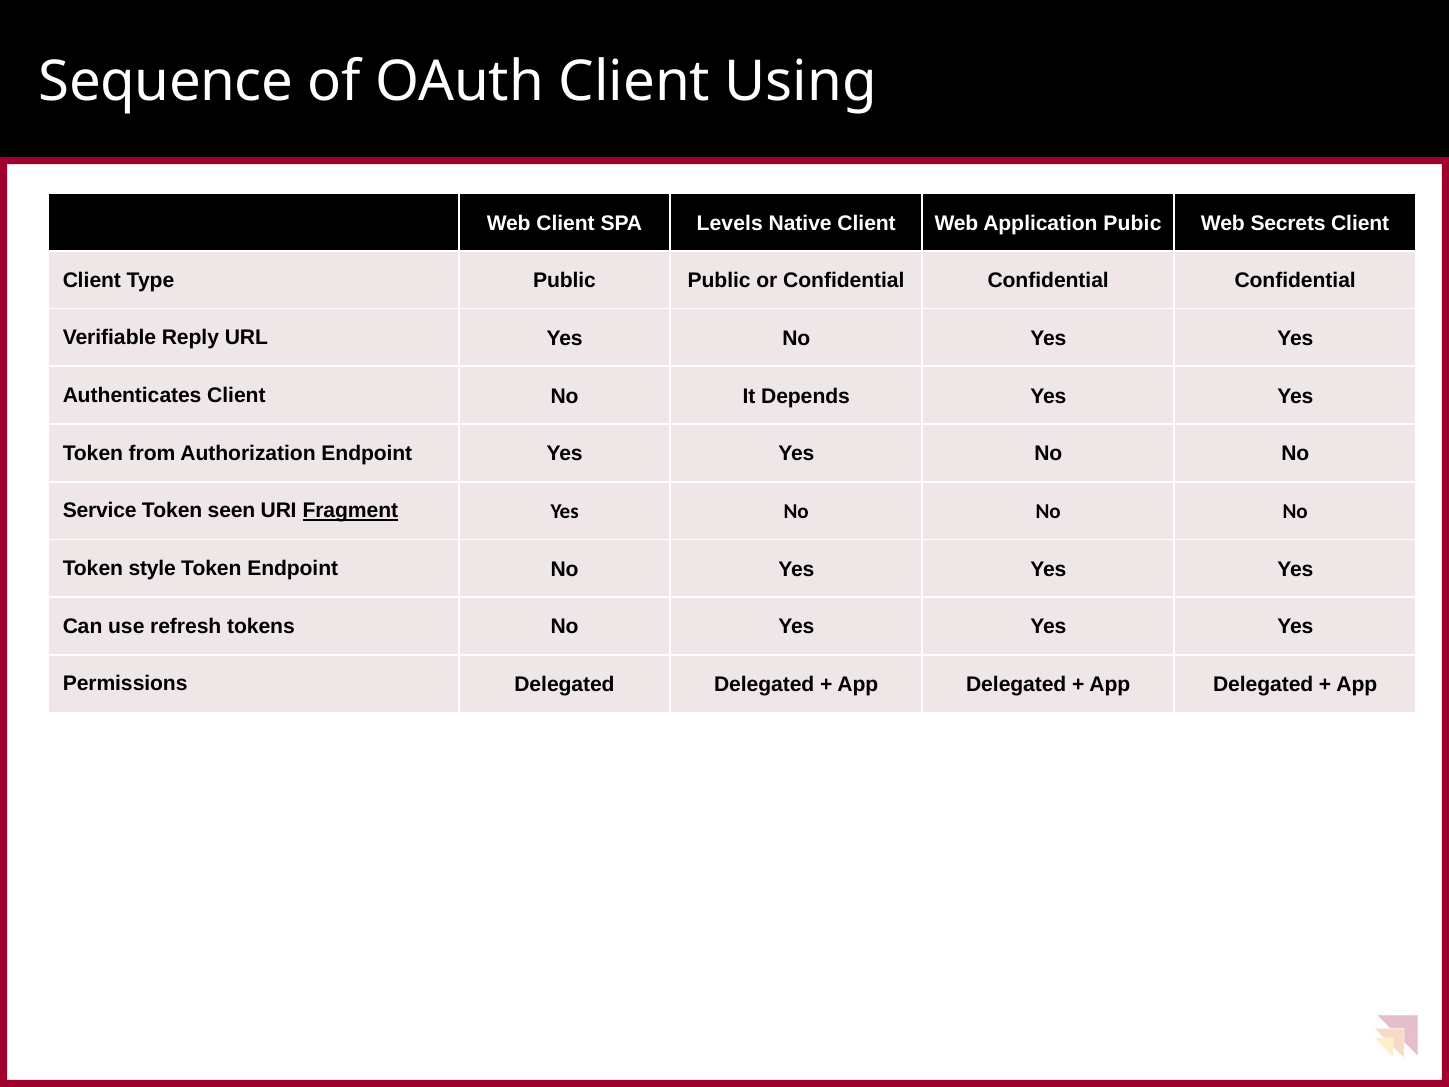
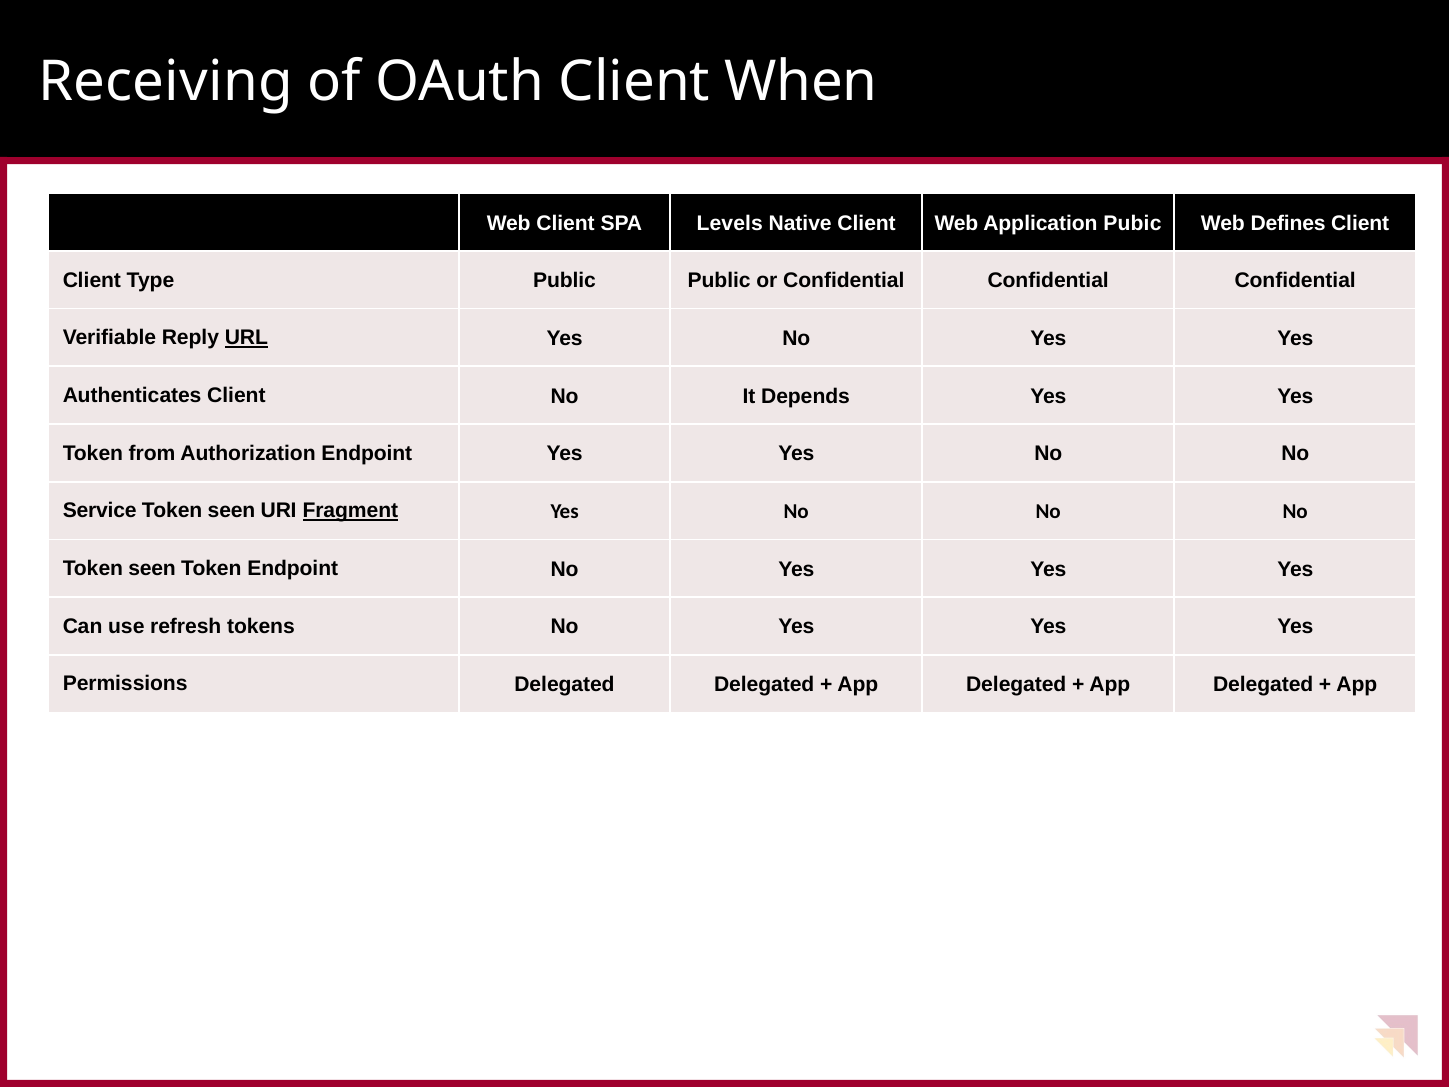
Sequence: Sequence -> Receiving (166, 82)
Using: Using -> When (801, 82)
Secrets: Secrets -> Defines (1288, 223)
URL underline: none -> present (246, 338)
style: style -> seen (152, 568)
